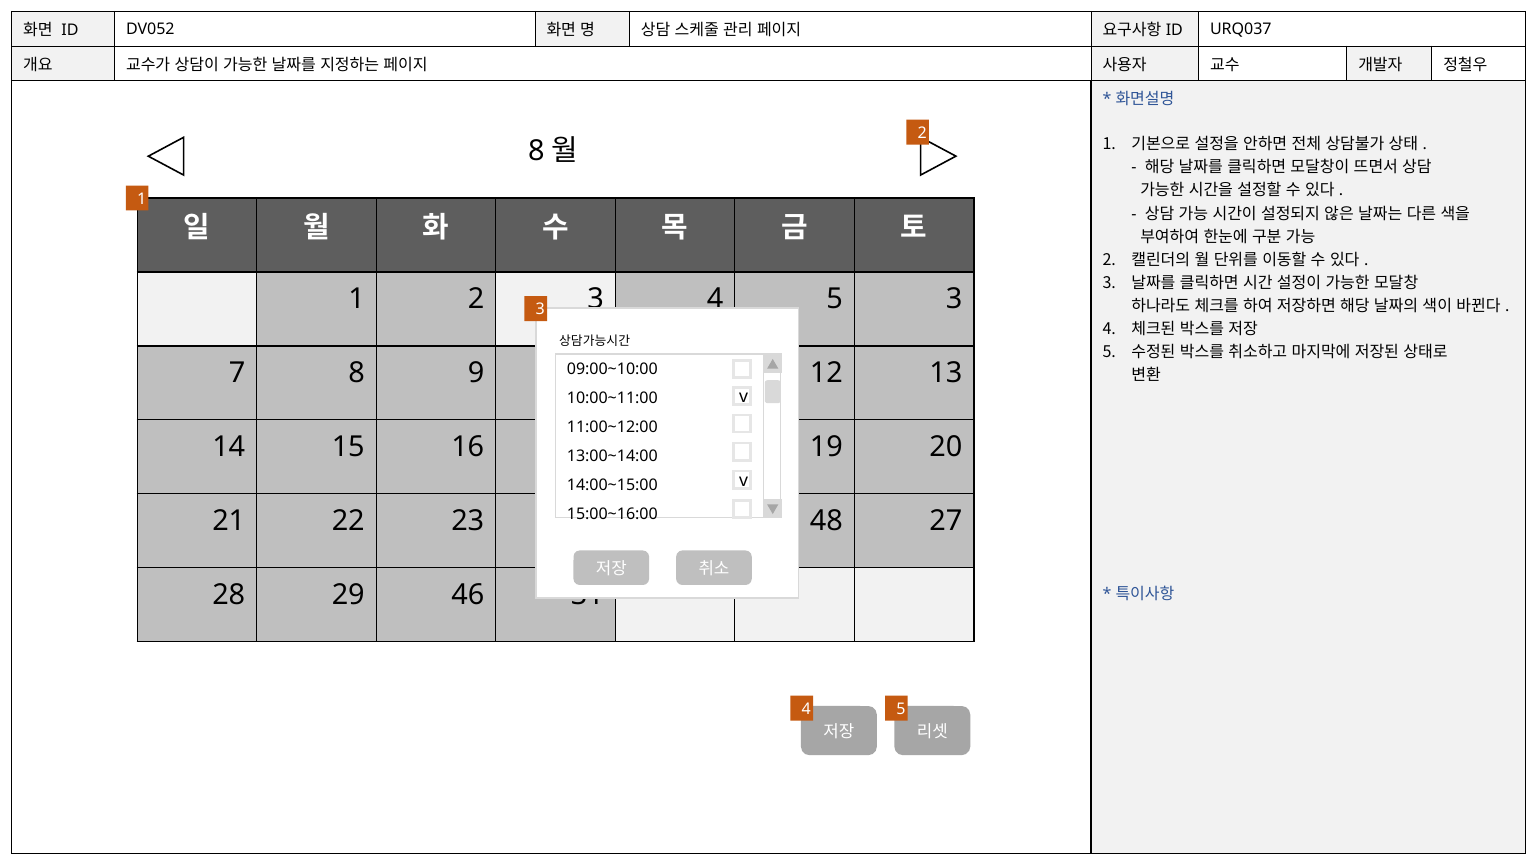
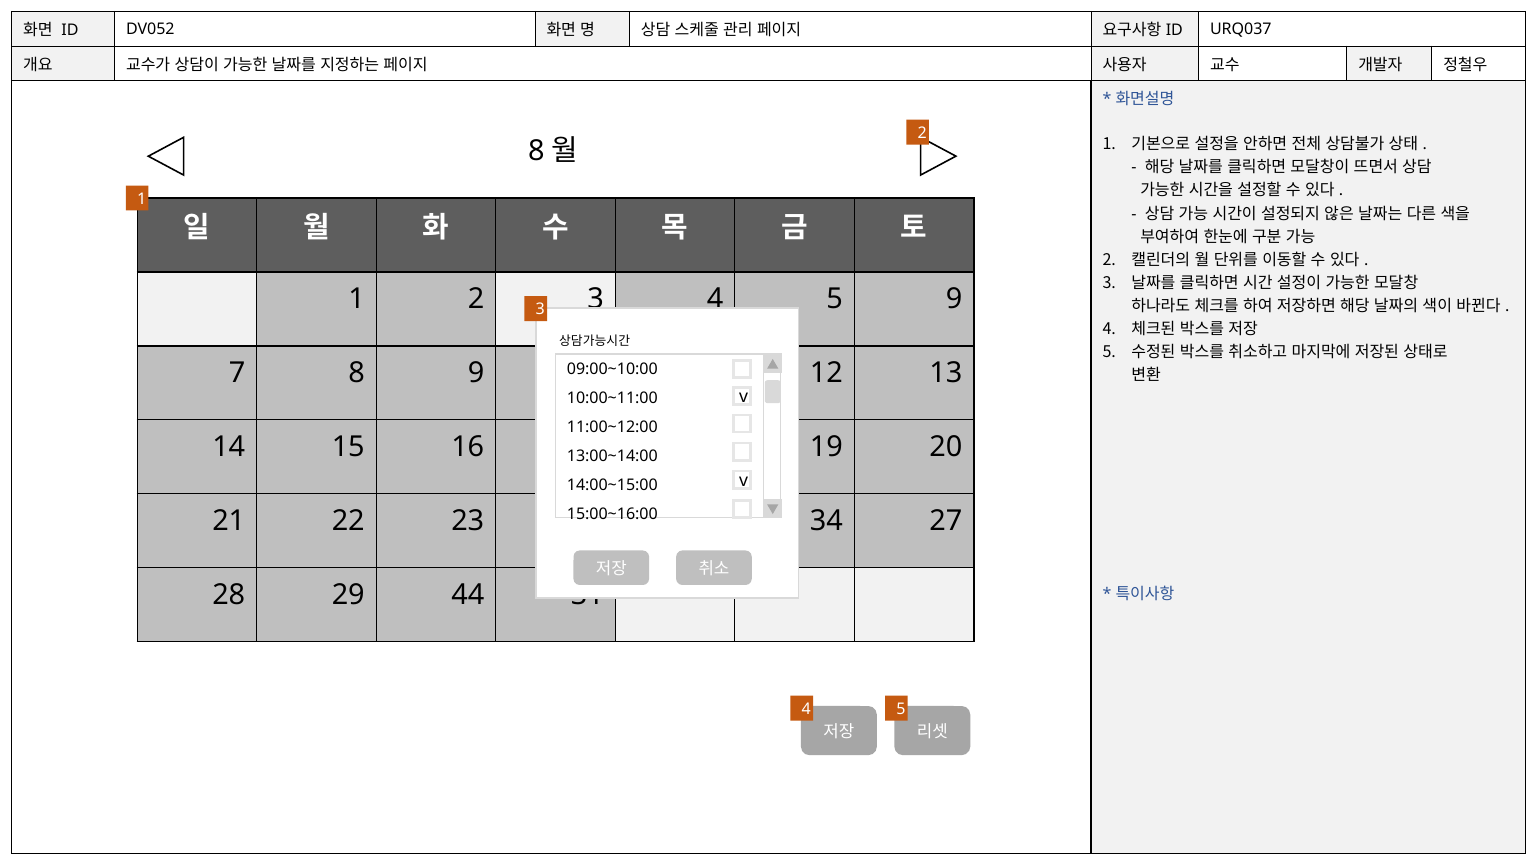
5 3: 3 -> 9 (954, 299)
48: 48 -> 34 (826, 521)
46: 46 -> 44 (468, 594)
